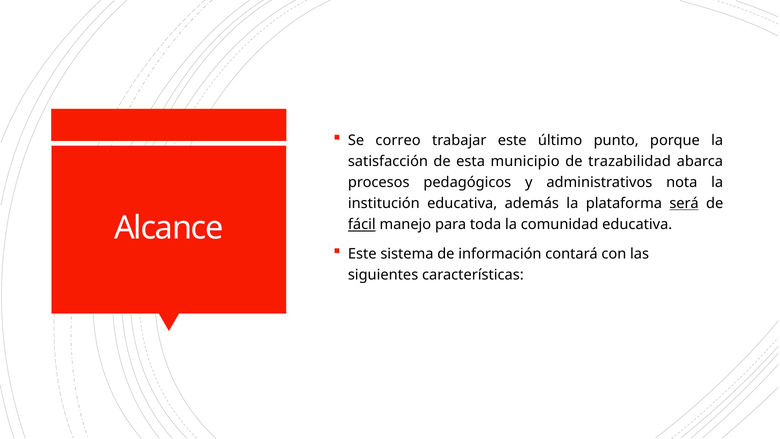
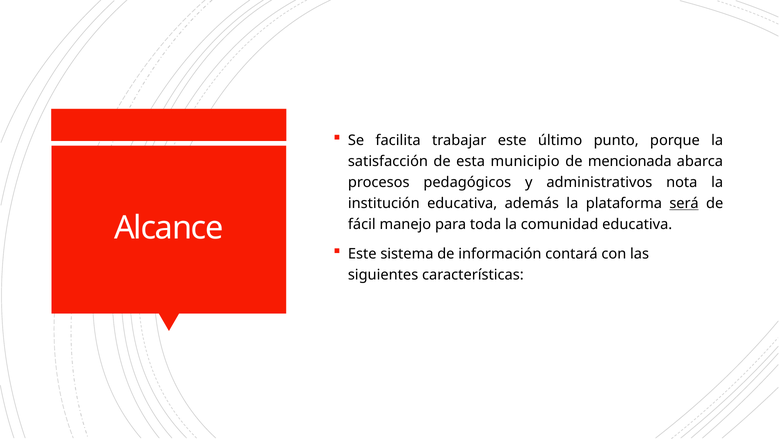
correo: correo -> facilita (398, 140)
trazabilidad: trazabilidad -> mencionada (630, 161)
fácil underline: present -> none (362, 224)
